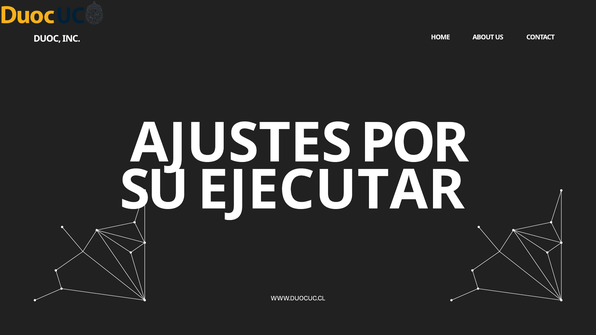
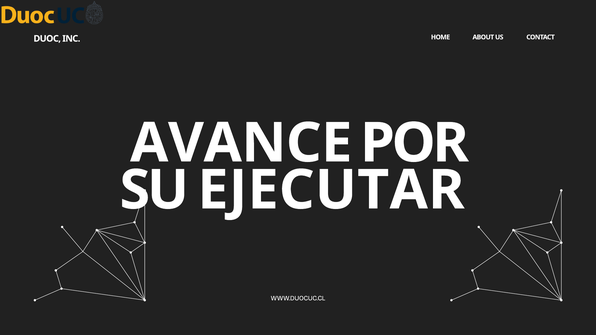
AJUSTES: AJUSTES -> AVANCE (241, 143)
